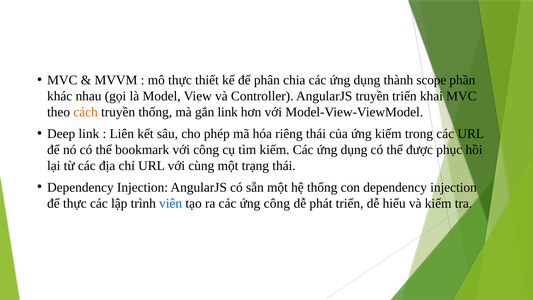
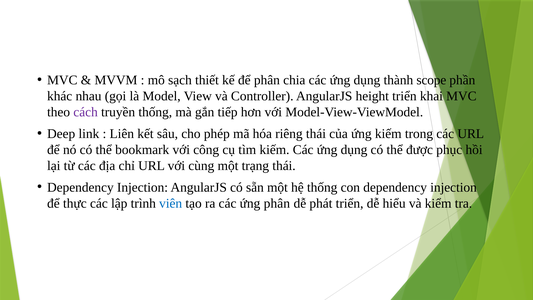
mô thực: thực -> sạch (180, 80)
AngularJS truyền: truyền -> height (372, 96)
cách colour: orange -> purple (86, 112)
gắn link: link -> tiếp (228, 112)
ứng công: công -> phân (277, 203)
